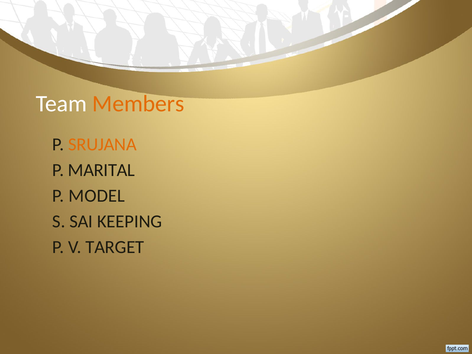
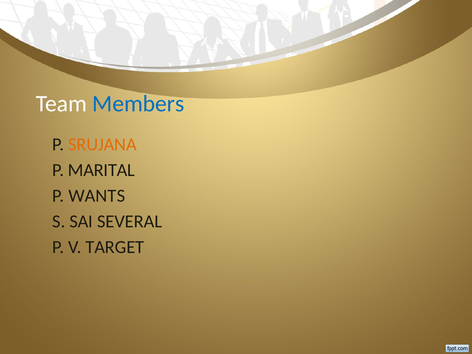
Members colour: orange -> blue (138, 104)
MODEL: MODEL -> WANTS (97, 196)
KEEPING: KEEPING -> SEVERAL (130, 222)
